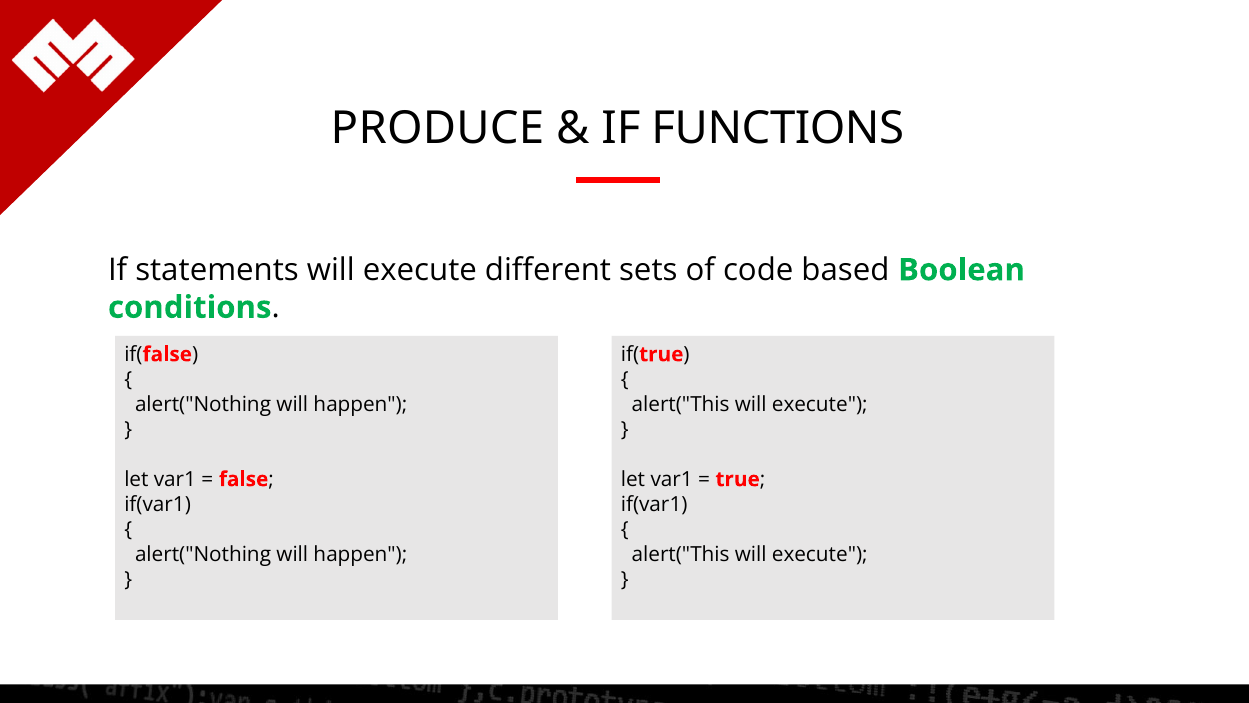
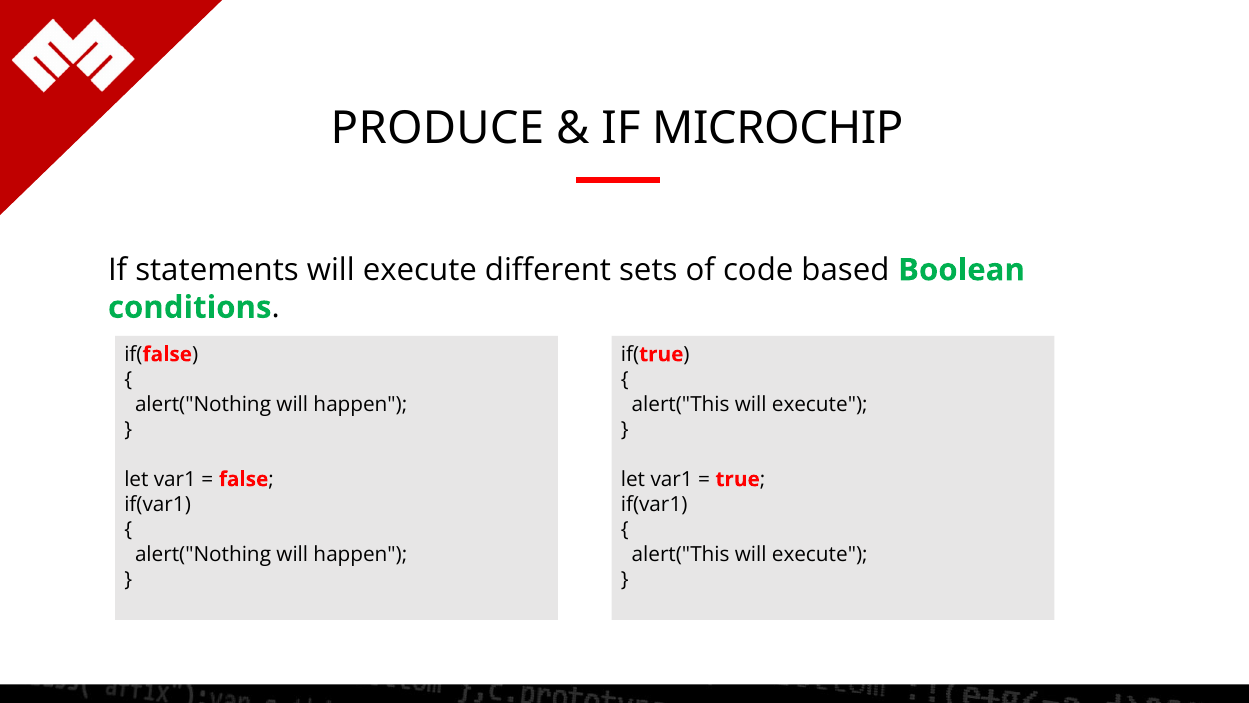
FUNCTIONS: FUNCTIONS -> MICROCHIP (778, 129)
